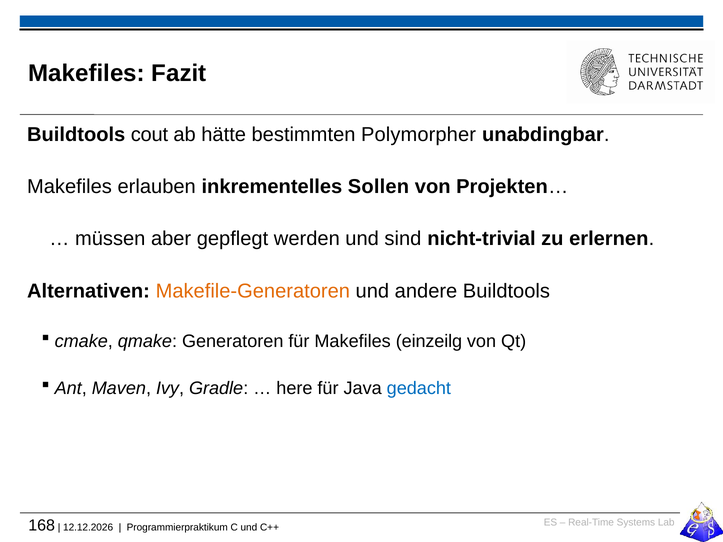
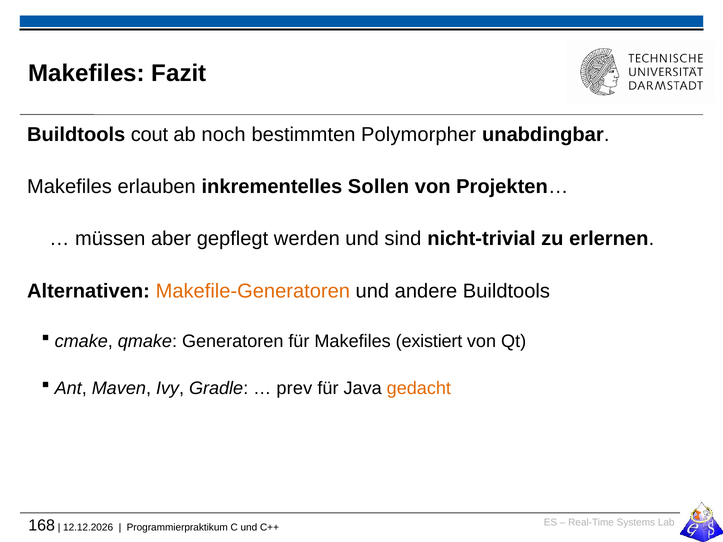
hätte: hätte -> noch (224, 134)
einzeilg: einzeilg -> existiert (429, 342)
here: here -> prev (294, 389)
gedacht colour: blue -> orange (419, 389)
